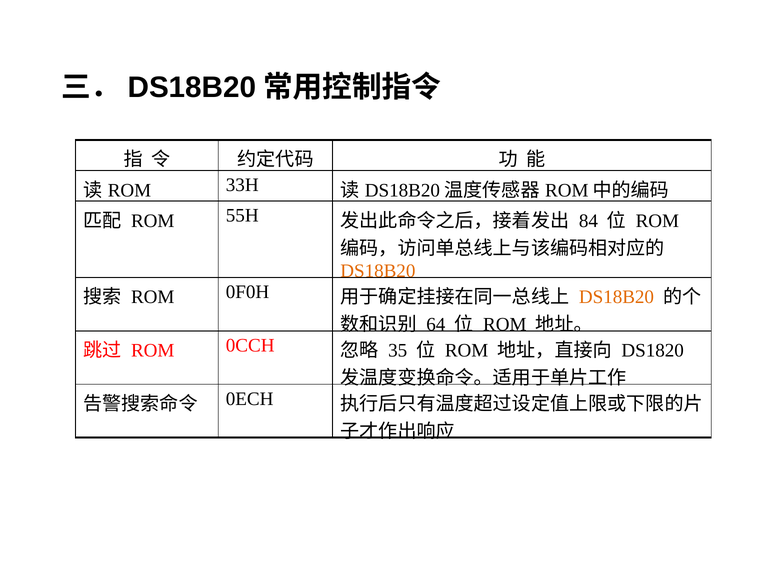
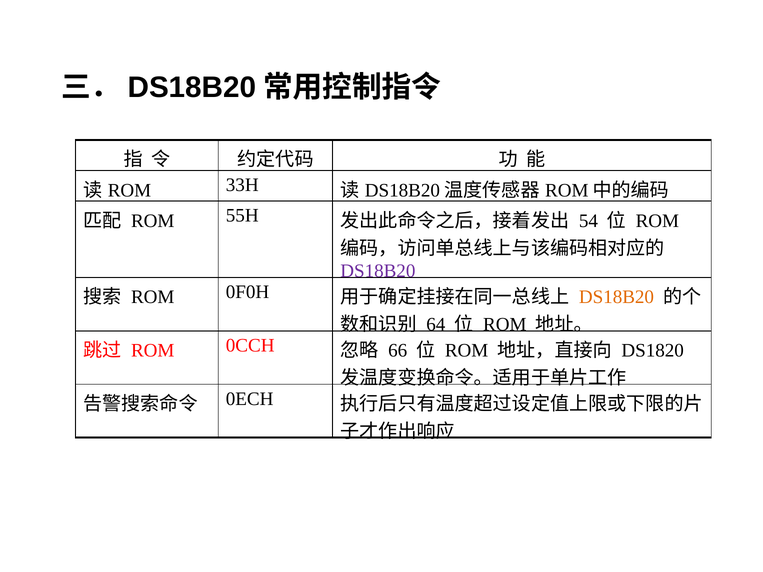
84: 84 -> 54 (588, 221)
DS18B20 colour: orange -> purple (378, 271)
35: 35 -> 66 (398, 351)
